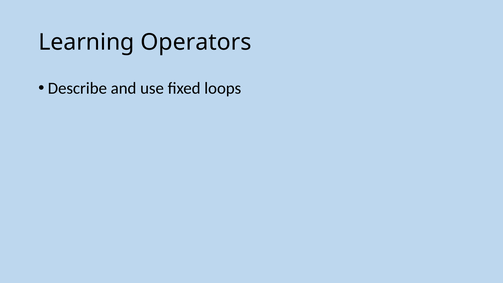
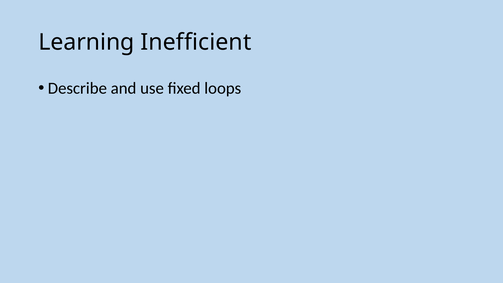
Operators: Operators -> Inefficient (196, 42)
